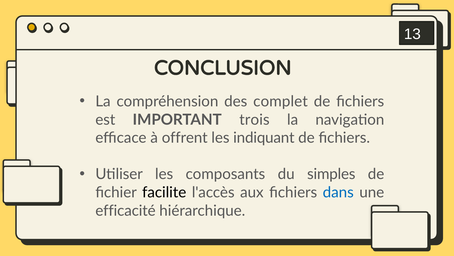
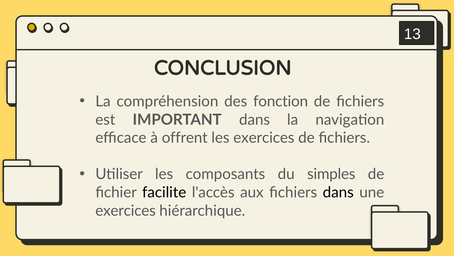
complet: complet -> fonction (281, 101)
IMPORTANT trois: trois -> dans (255, 119)
les indiquant: indiquant -> exercices (264, 138)
dans colour: blue -> black (338, 192)
efficacité: efficacité -> exercices (126, 210)
